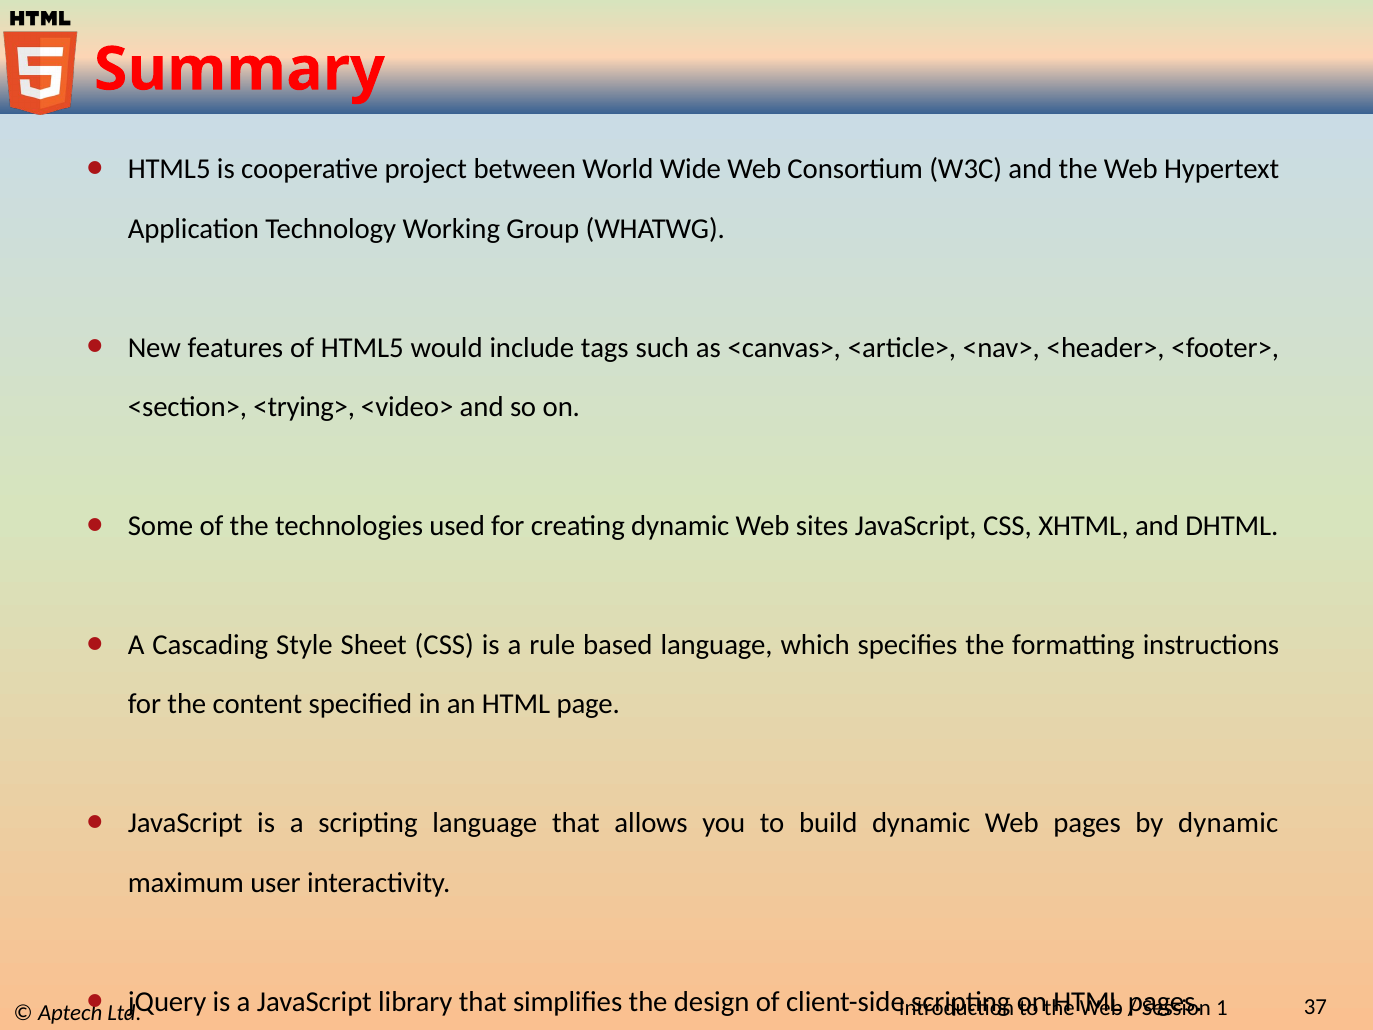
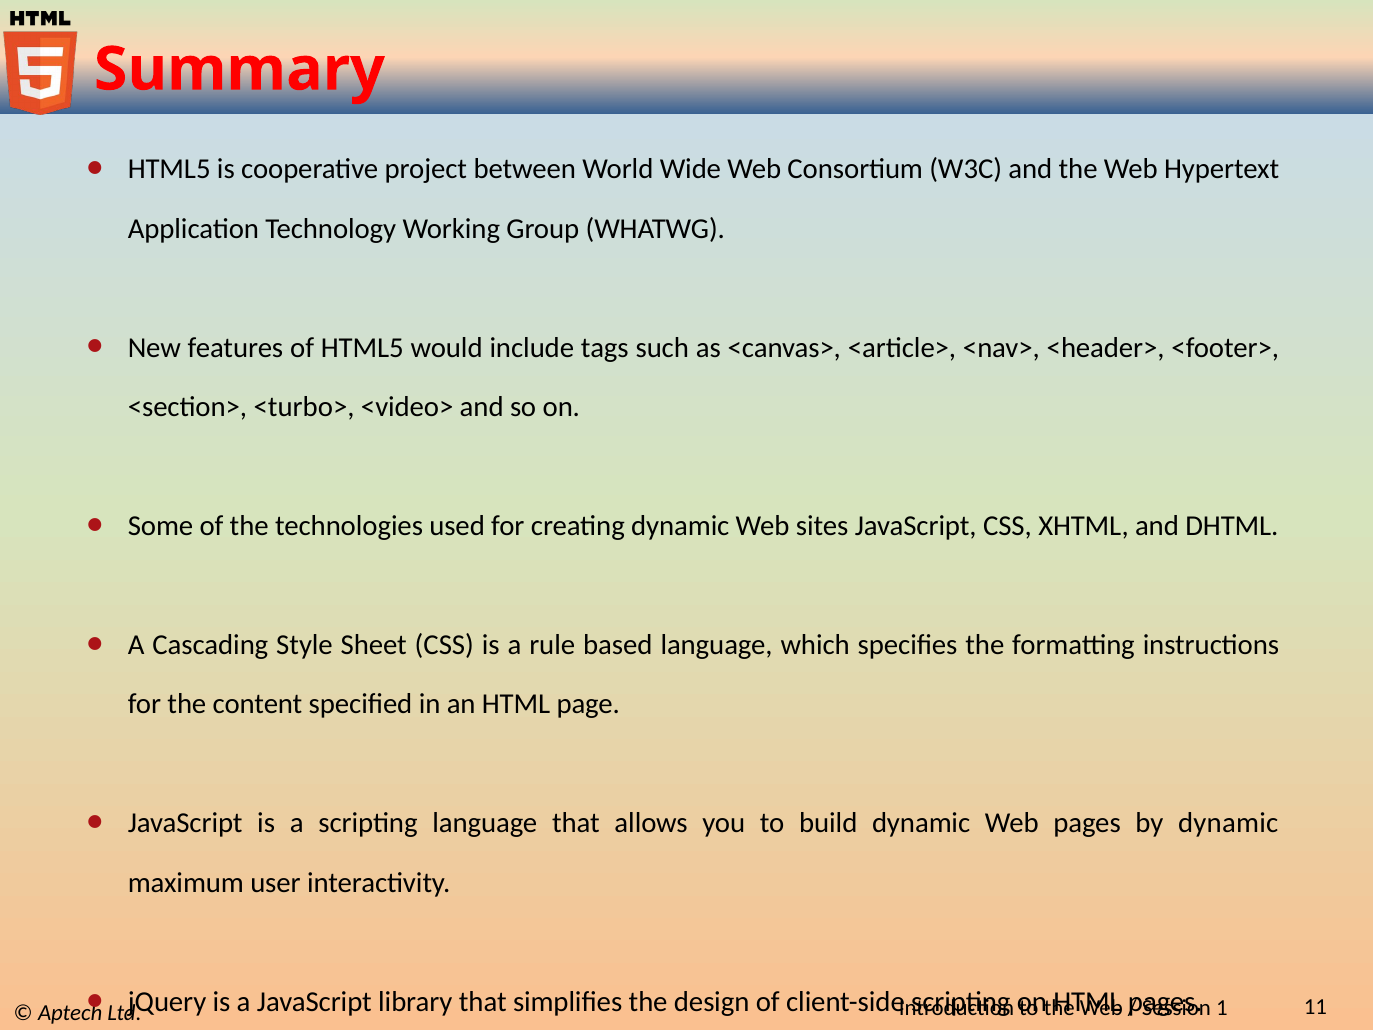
<trying>: <trying> -> <turbo> (304, 407)
37: 37 -> 11 (1315, 1007)
